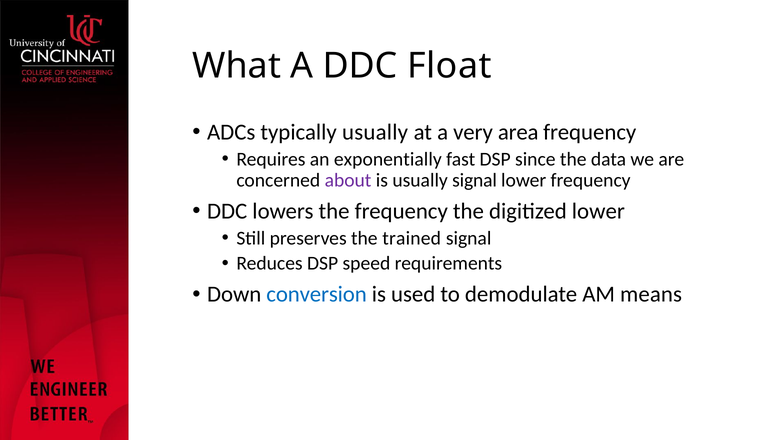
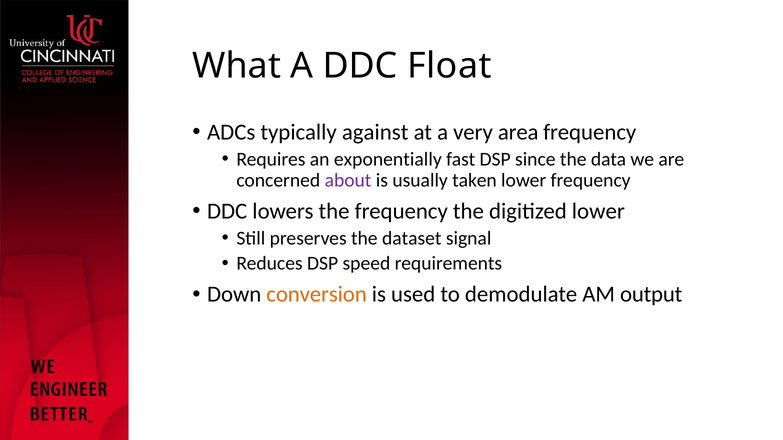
typically usually: usually -> against (375, 132)
usually signal: signal -> taken (475, 180)
trained: trained -> dataset (412, 238)
conversion colour: blue -> orange (317, 295)
means: means -> output (651, 295)
